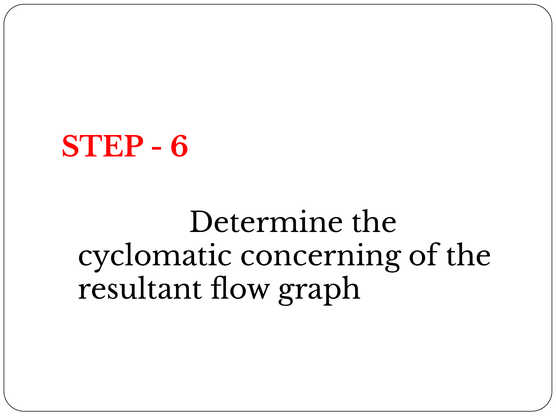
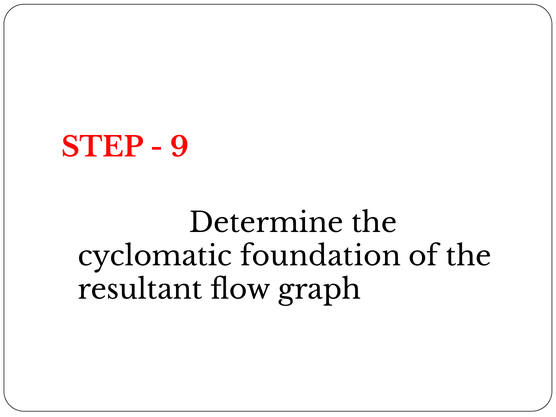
6: 6 -> 9 (179, 147)
concerning: concerning -> foundation (321, 256)
